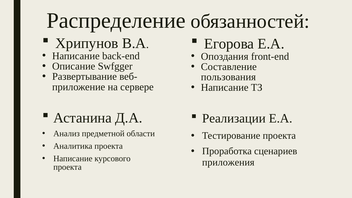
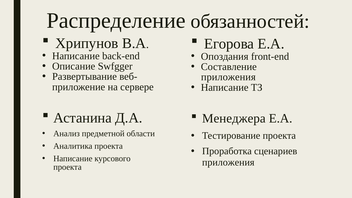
пользования: пользования -> приложения (228, 77)
Реализации: Реализации -> Менеджера (234, 118)
